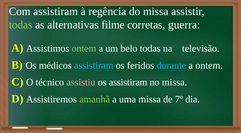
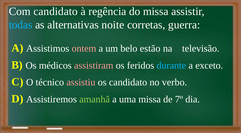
Com assistiram: assistiram -> candidato (56, 11)
todas colour: light green -> light blue (21, 25)
filme: filme -> noite (113, 25)
ontem colour: light green -> pink (84, 48)
belo todas: todas -> estão (150, 48)
assistiram colour: light blue -> pink (94, 65)
a ontem: ontem -> exceto (209, 65)
os assistiram: assistiram -> candidato (128, 82)
no missa: missa -> verbo (174, 82)
